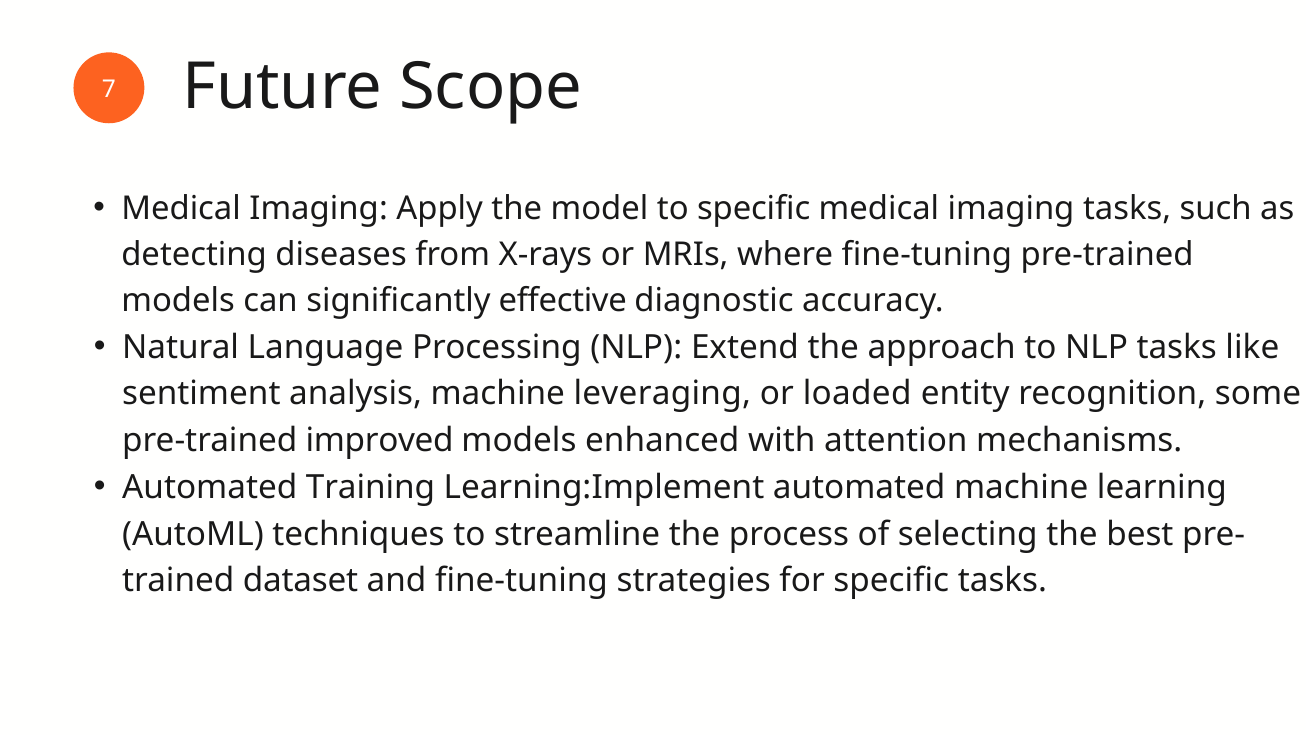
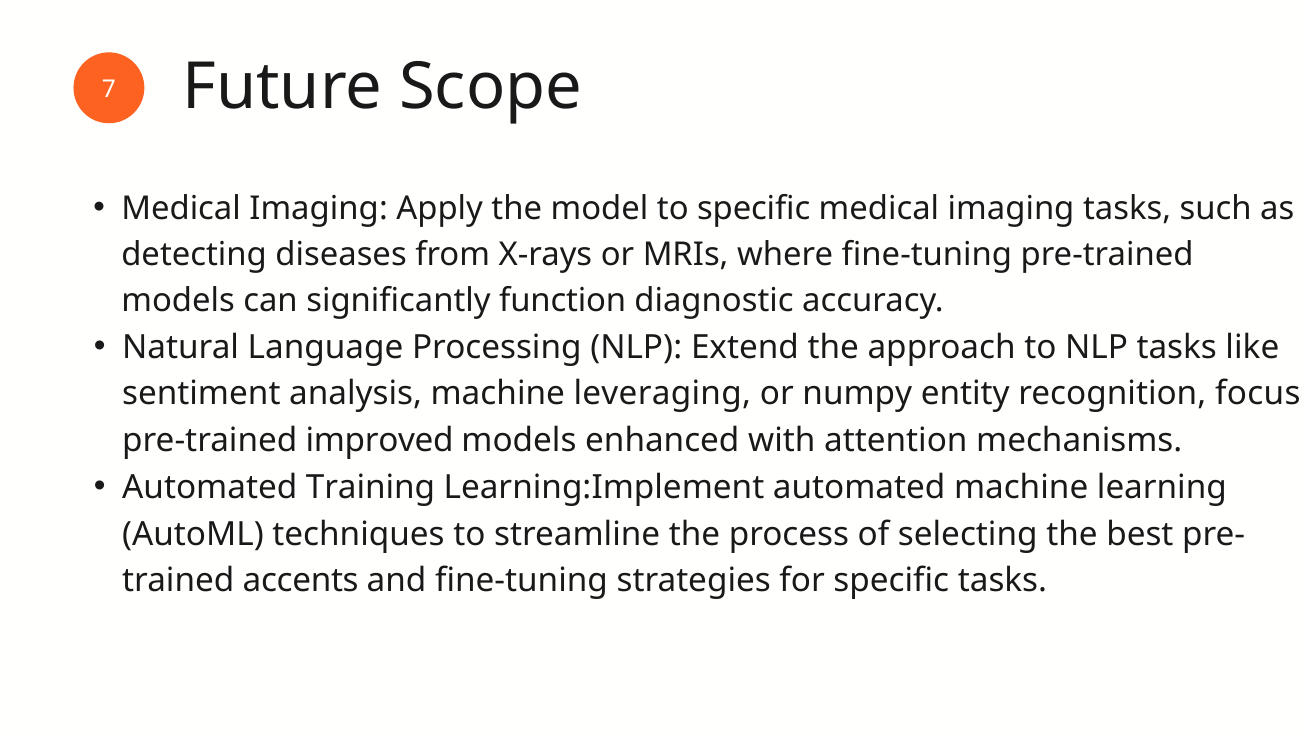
effective: effective -> function (563, 301)
loaded: loaded -> numpy (857, 394)
some: some -> focus (1258, 394)
dataset: dataset -> accents (301, 580)
